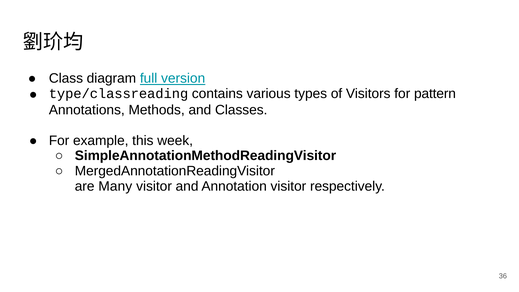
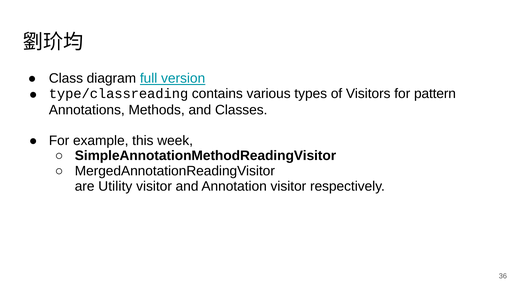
Many: Many -> Utility (115, 186)
